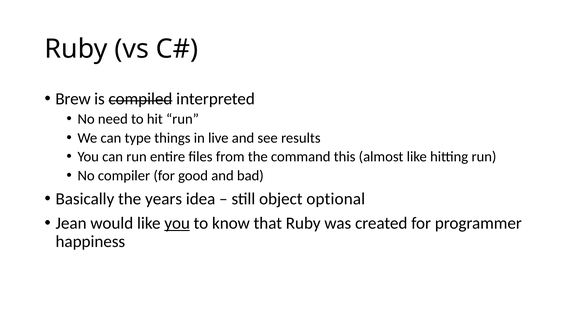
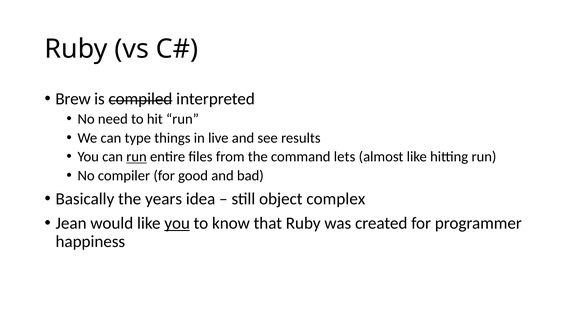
run underline: none -> present (137, 157)
this: this -> lets (345, 157)
optional: optional -> complex (336, 199)
